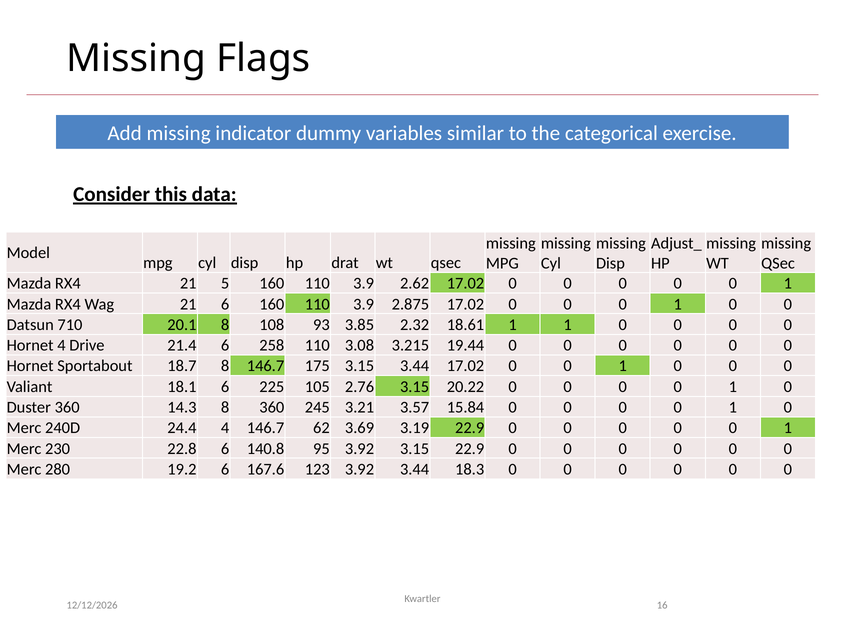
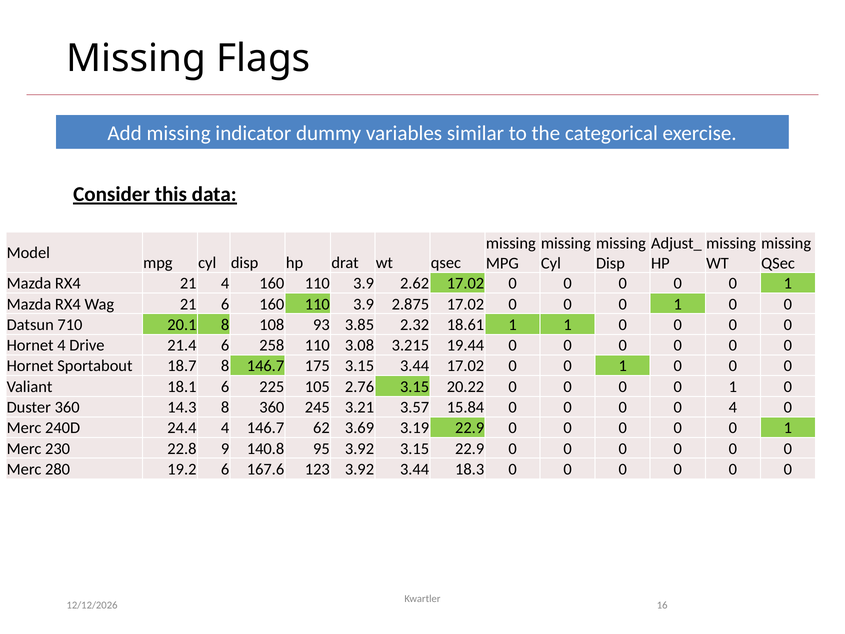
21 5: 5 -> 4 (225, 283)
1: 1 -> 4 (733, 407)
22.8 6: 6 -> 9 (225, 448)
